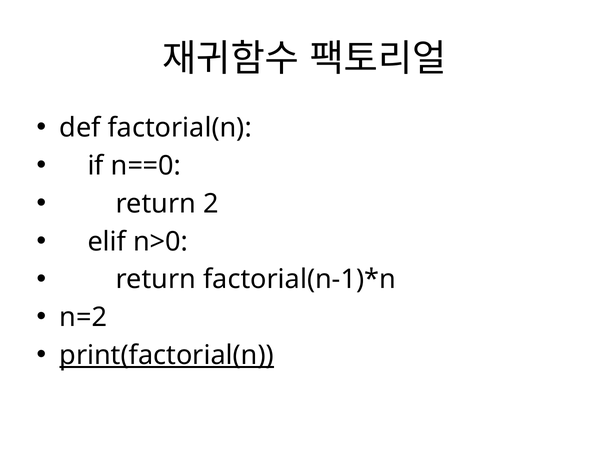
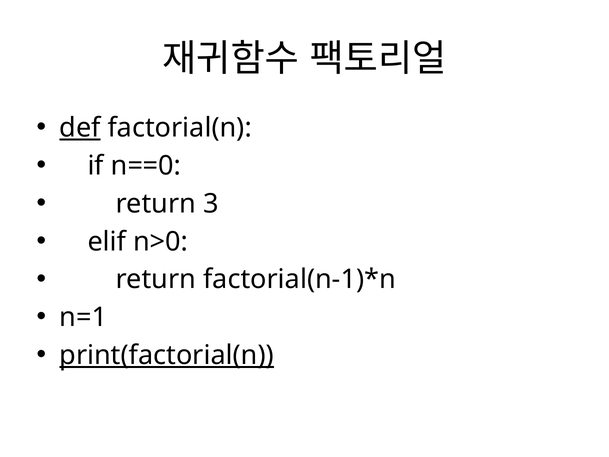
def underline: none -> present (80, 128)
2: 2 -> 3 (211, 204)
n=2: n=2 -> n=1 (83, 317)
